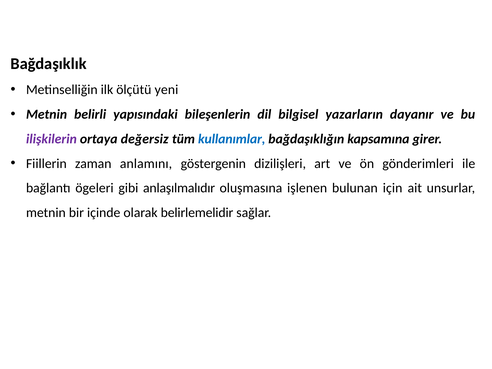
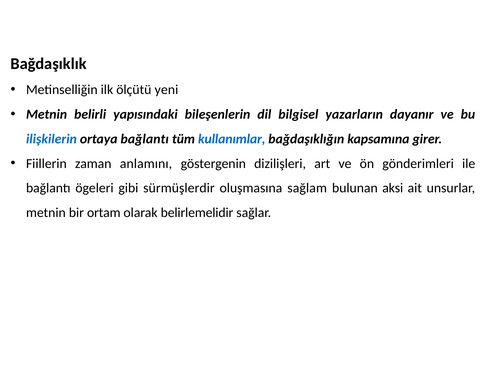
ilişkilerin colour: purple -> blue (51, 139)
ortaya değersiz: değersiz -> bağlantı (145, 139)
anlaşılmalıdır: anlaşılmalıdır -> sürmüşlerdir (179, 188)
işlenen: işlenen -> sağlam (307, 188)
için: için -> aksi (393, 188)
içinde: içinde -> ortam (104, 213)
